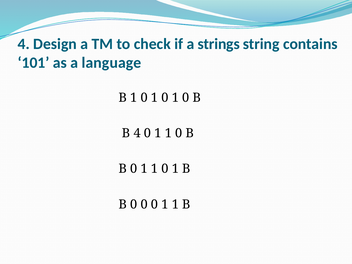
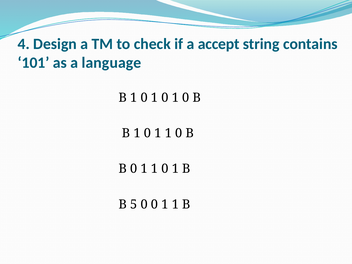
strings: strings -> accept (219, 44)
4: 4 -> 1 (137, 133)
0: 0 -> 5 (134, 204)
